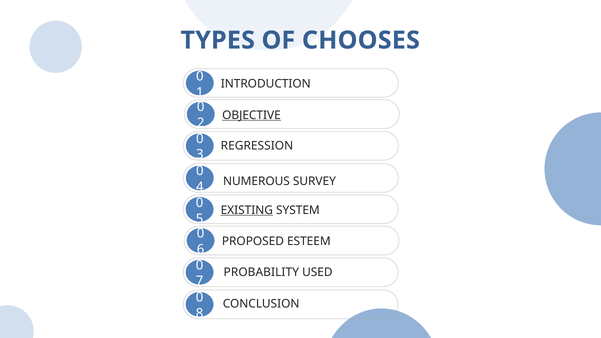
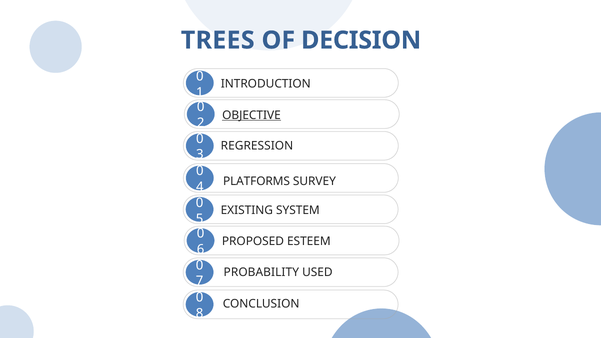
TYPES: TYPES -> TREES (218, 40)
CHOOSES: CHOOSES -> DECISION (361, 40)
NUMEROUS: NUMEROUS -> PLATFORMS (256, 181)
EXISTING underline: present -> none (247, 210)
